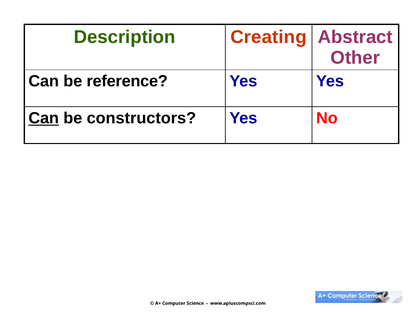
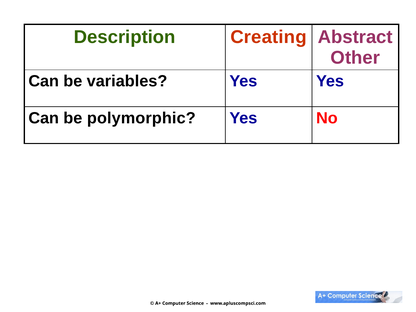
reference: reference -> variables (127, 81)
Can underline: present -> none (44, 118)
constructors: constructors -> polymorphic (141, 118)
